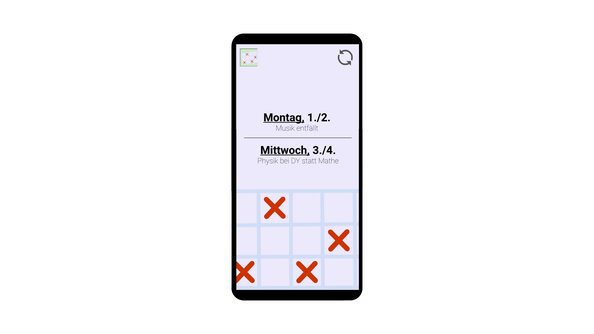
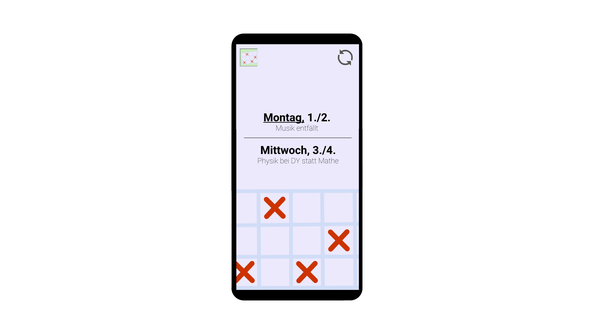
Mittwoch underline: present -> none (285, 150)
